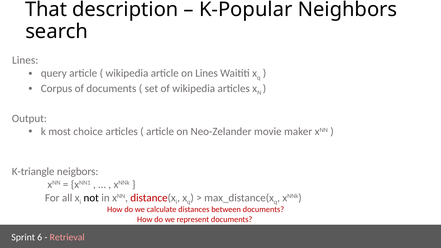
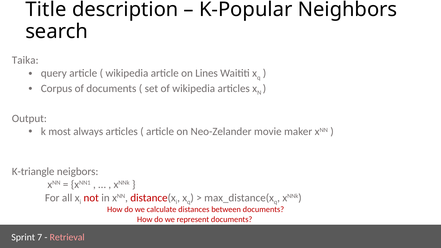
That: That -> Title (46, 10)
Lines: Lines -> Taika (25, 60)
choice: choice -> always (88, 132)
not colour: black -> red (91, 198)
6: 6 -> 7 (40, 237)
